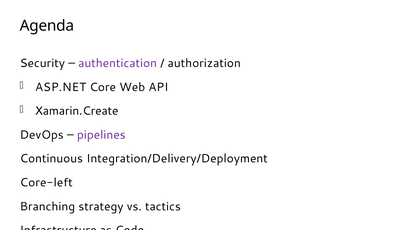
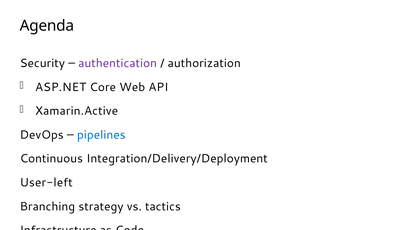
Xamarin.Create: Xamarin.Create -> Xamarin.Active (77, 111)
pipelines colour: purple -> blue (101, 135)
Core-left: Core-left -> User-left (46, 183)
